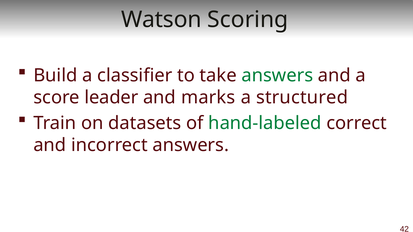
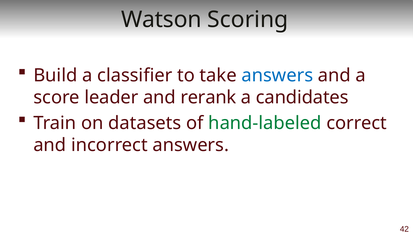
answers colour: green -> blue (277, 75)
marks: marks -> rerank (208, 97)
structured: structured -> candidates (302, 97)
